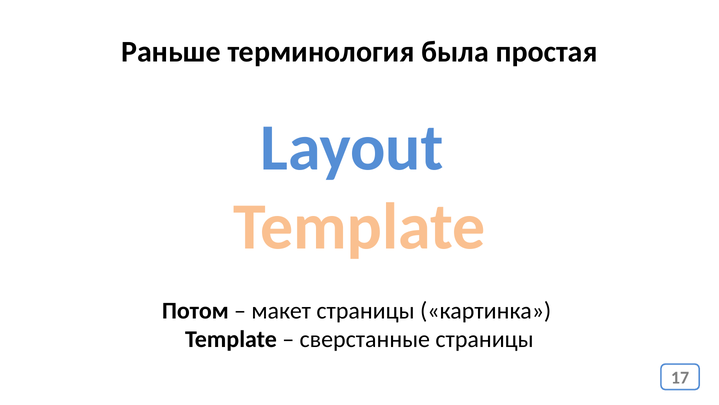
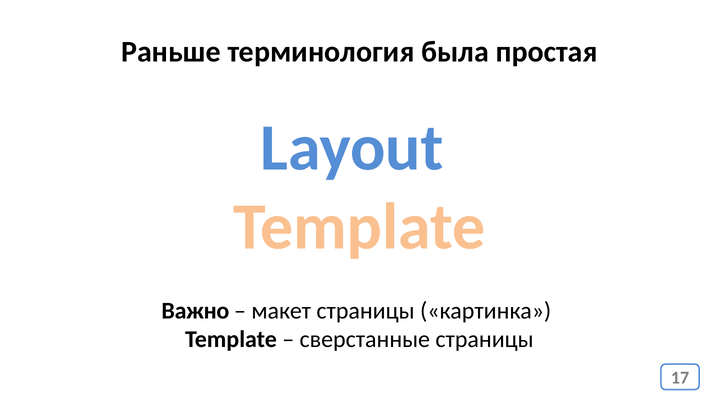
Потом: Потом -> Важно (195, 310)
